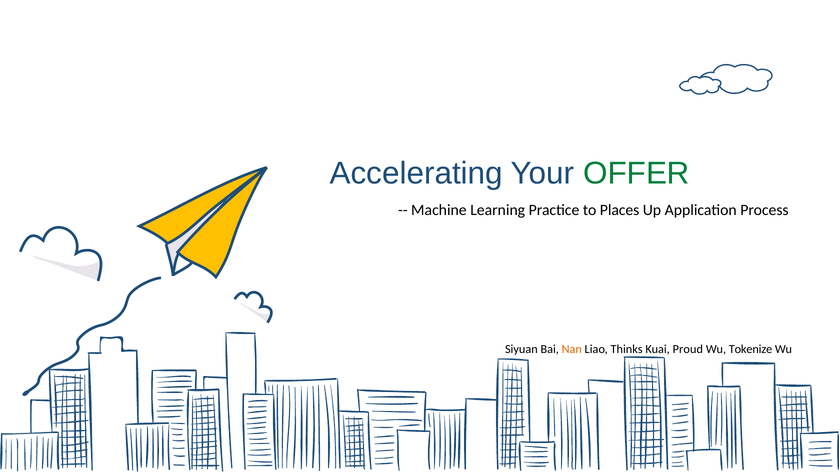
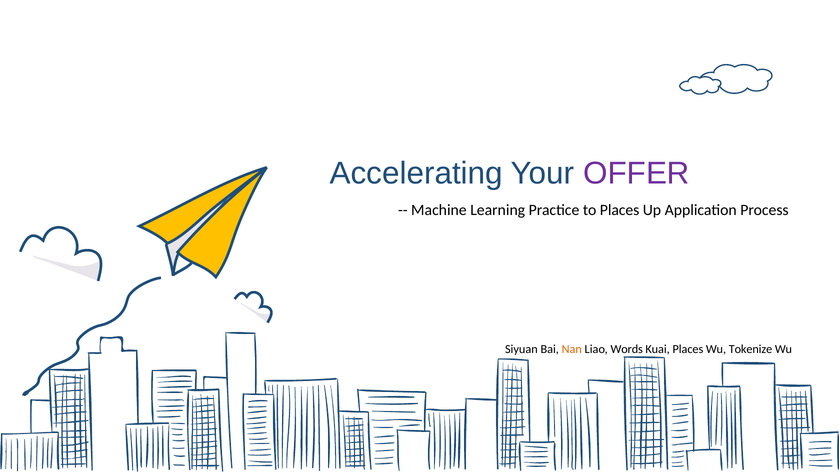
OFFER colour: green -> purple (636, 173)
Thinks: Thinks -> Words (627, 349)
Kuai Proud: Proud -> Places (688, 349)
